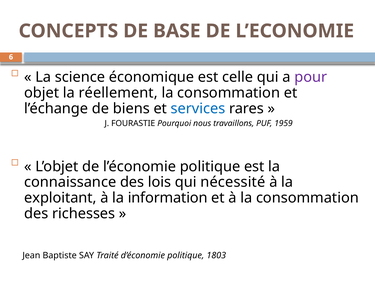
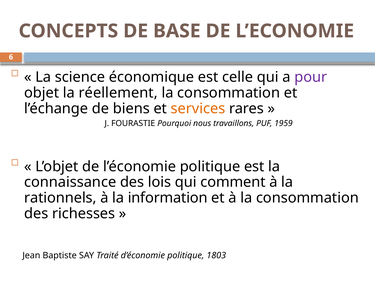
services colour: blue -> orange (198, 109)
nécessité: nécessité -> comment (233, 182)
exploitant: exploitant -> rationnels (60, 198)
